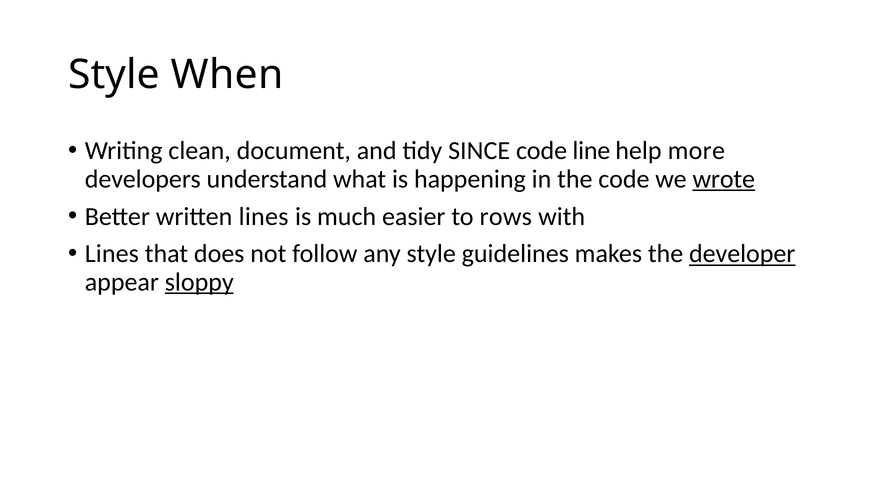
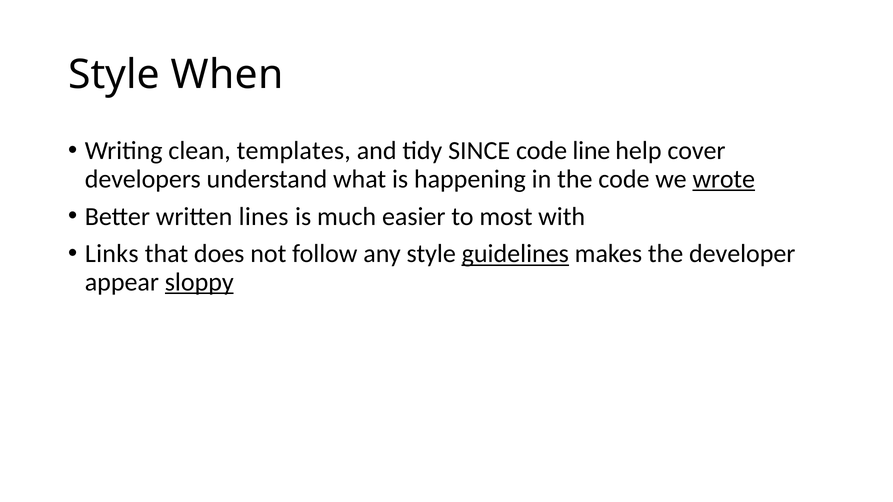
document: document -> templates (294, 151)
more: more -> cover (696, 151)
rows: rows -> most (506, 217)
Lines: Lines -> Links (112, 254)
guidelines underline: none -> present (515, 254)
developer underline: present -> none (742, 254)
